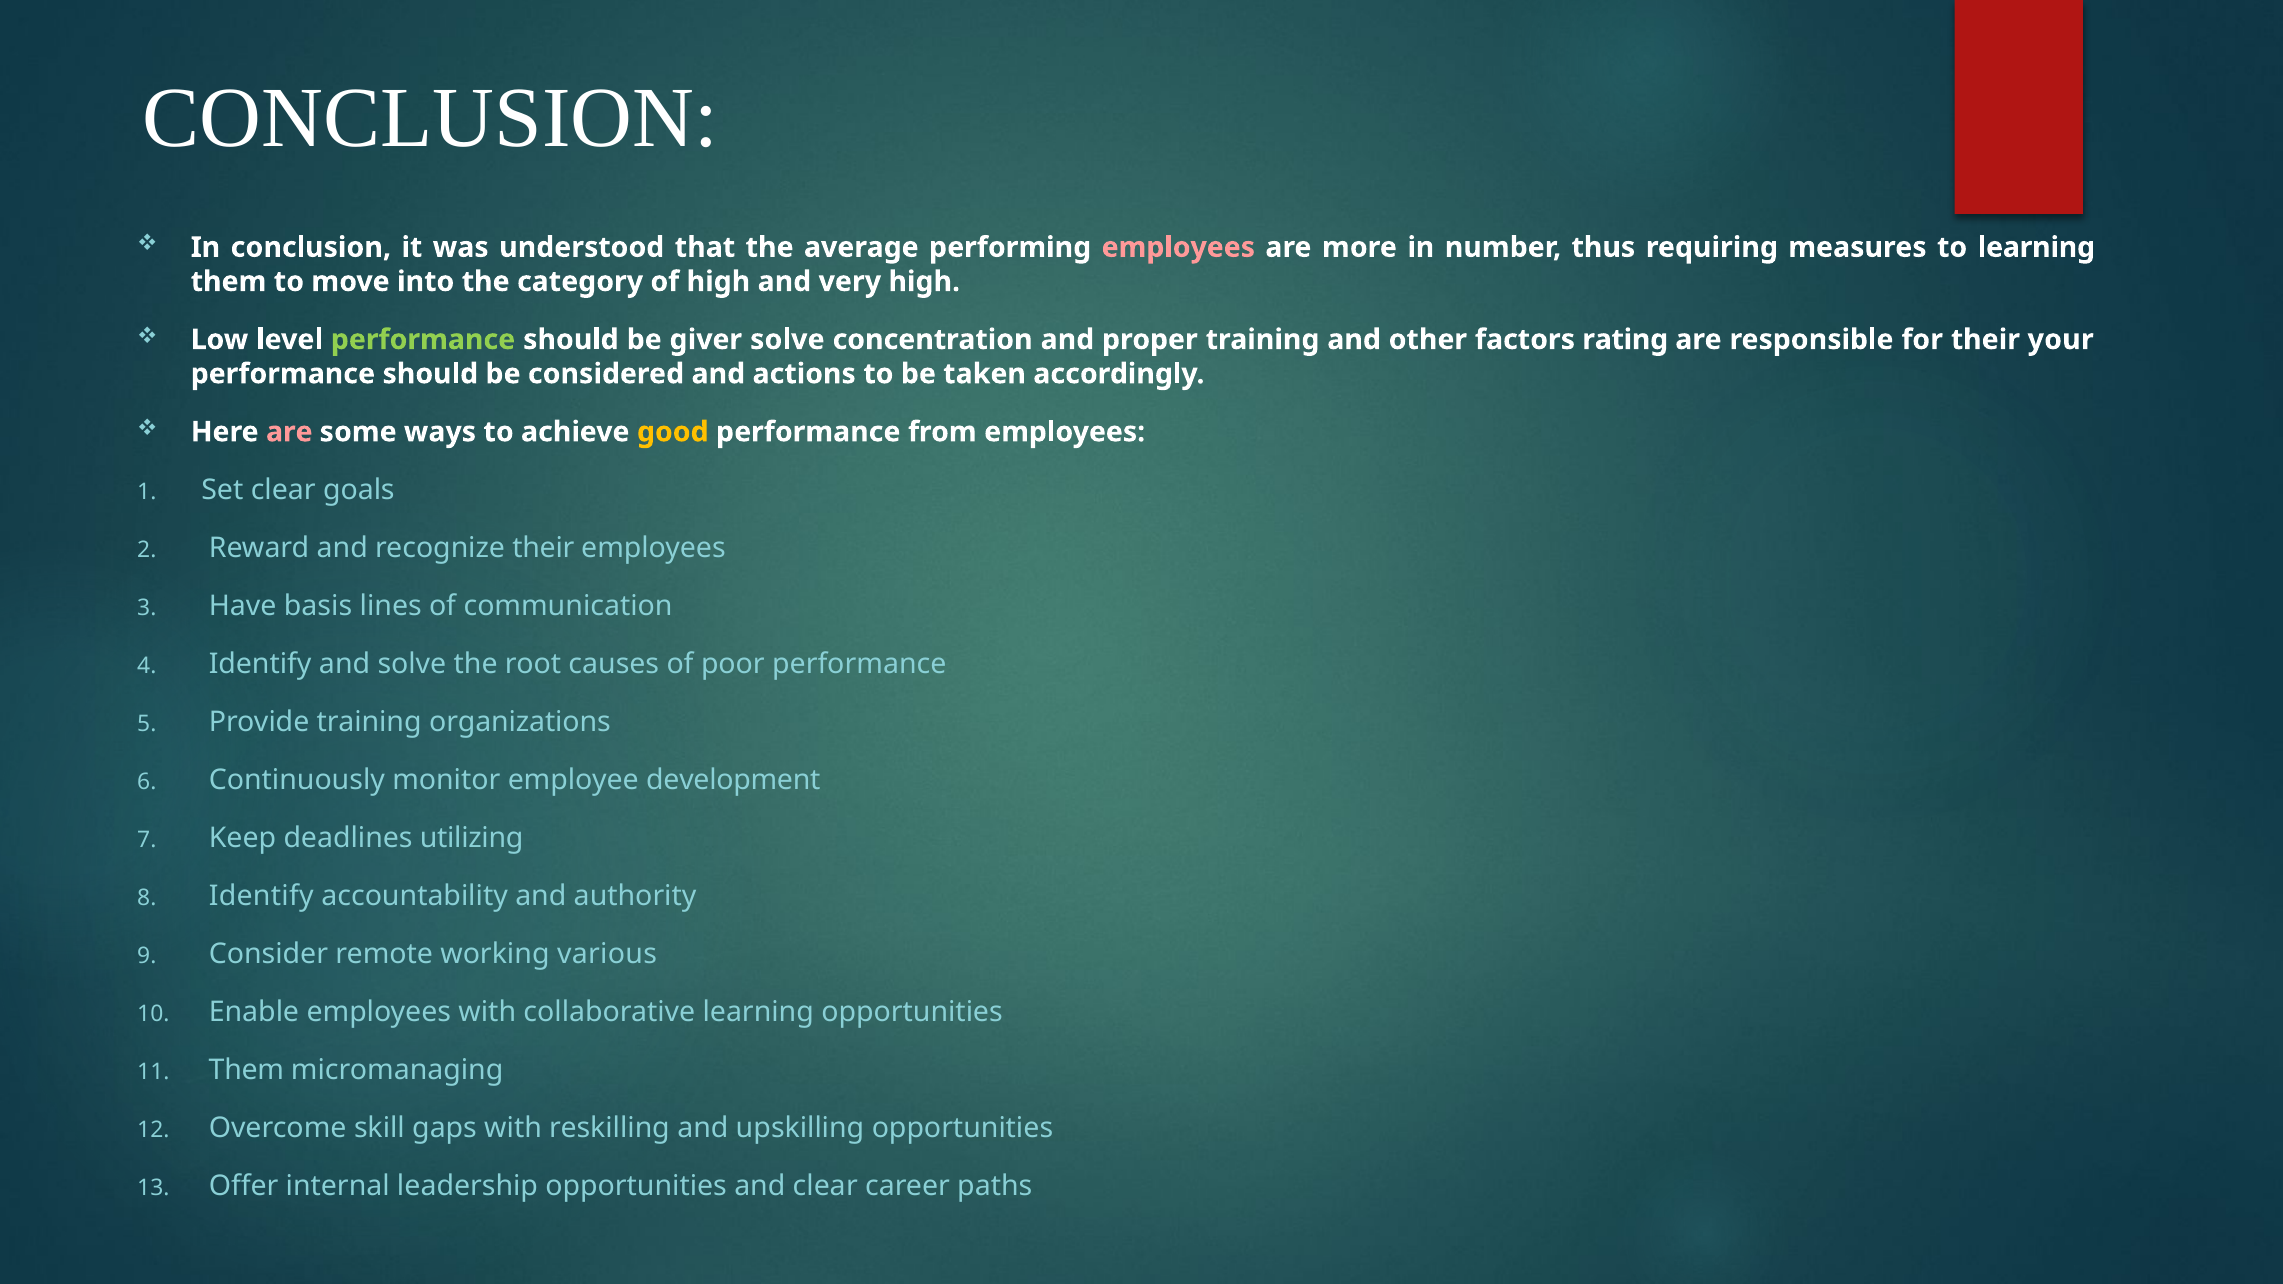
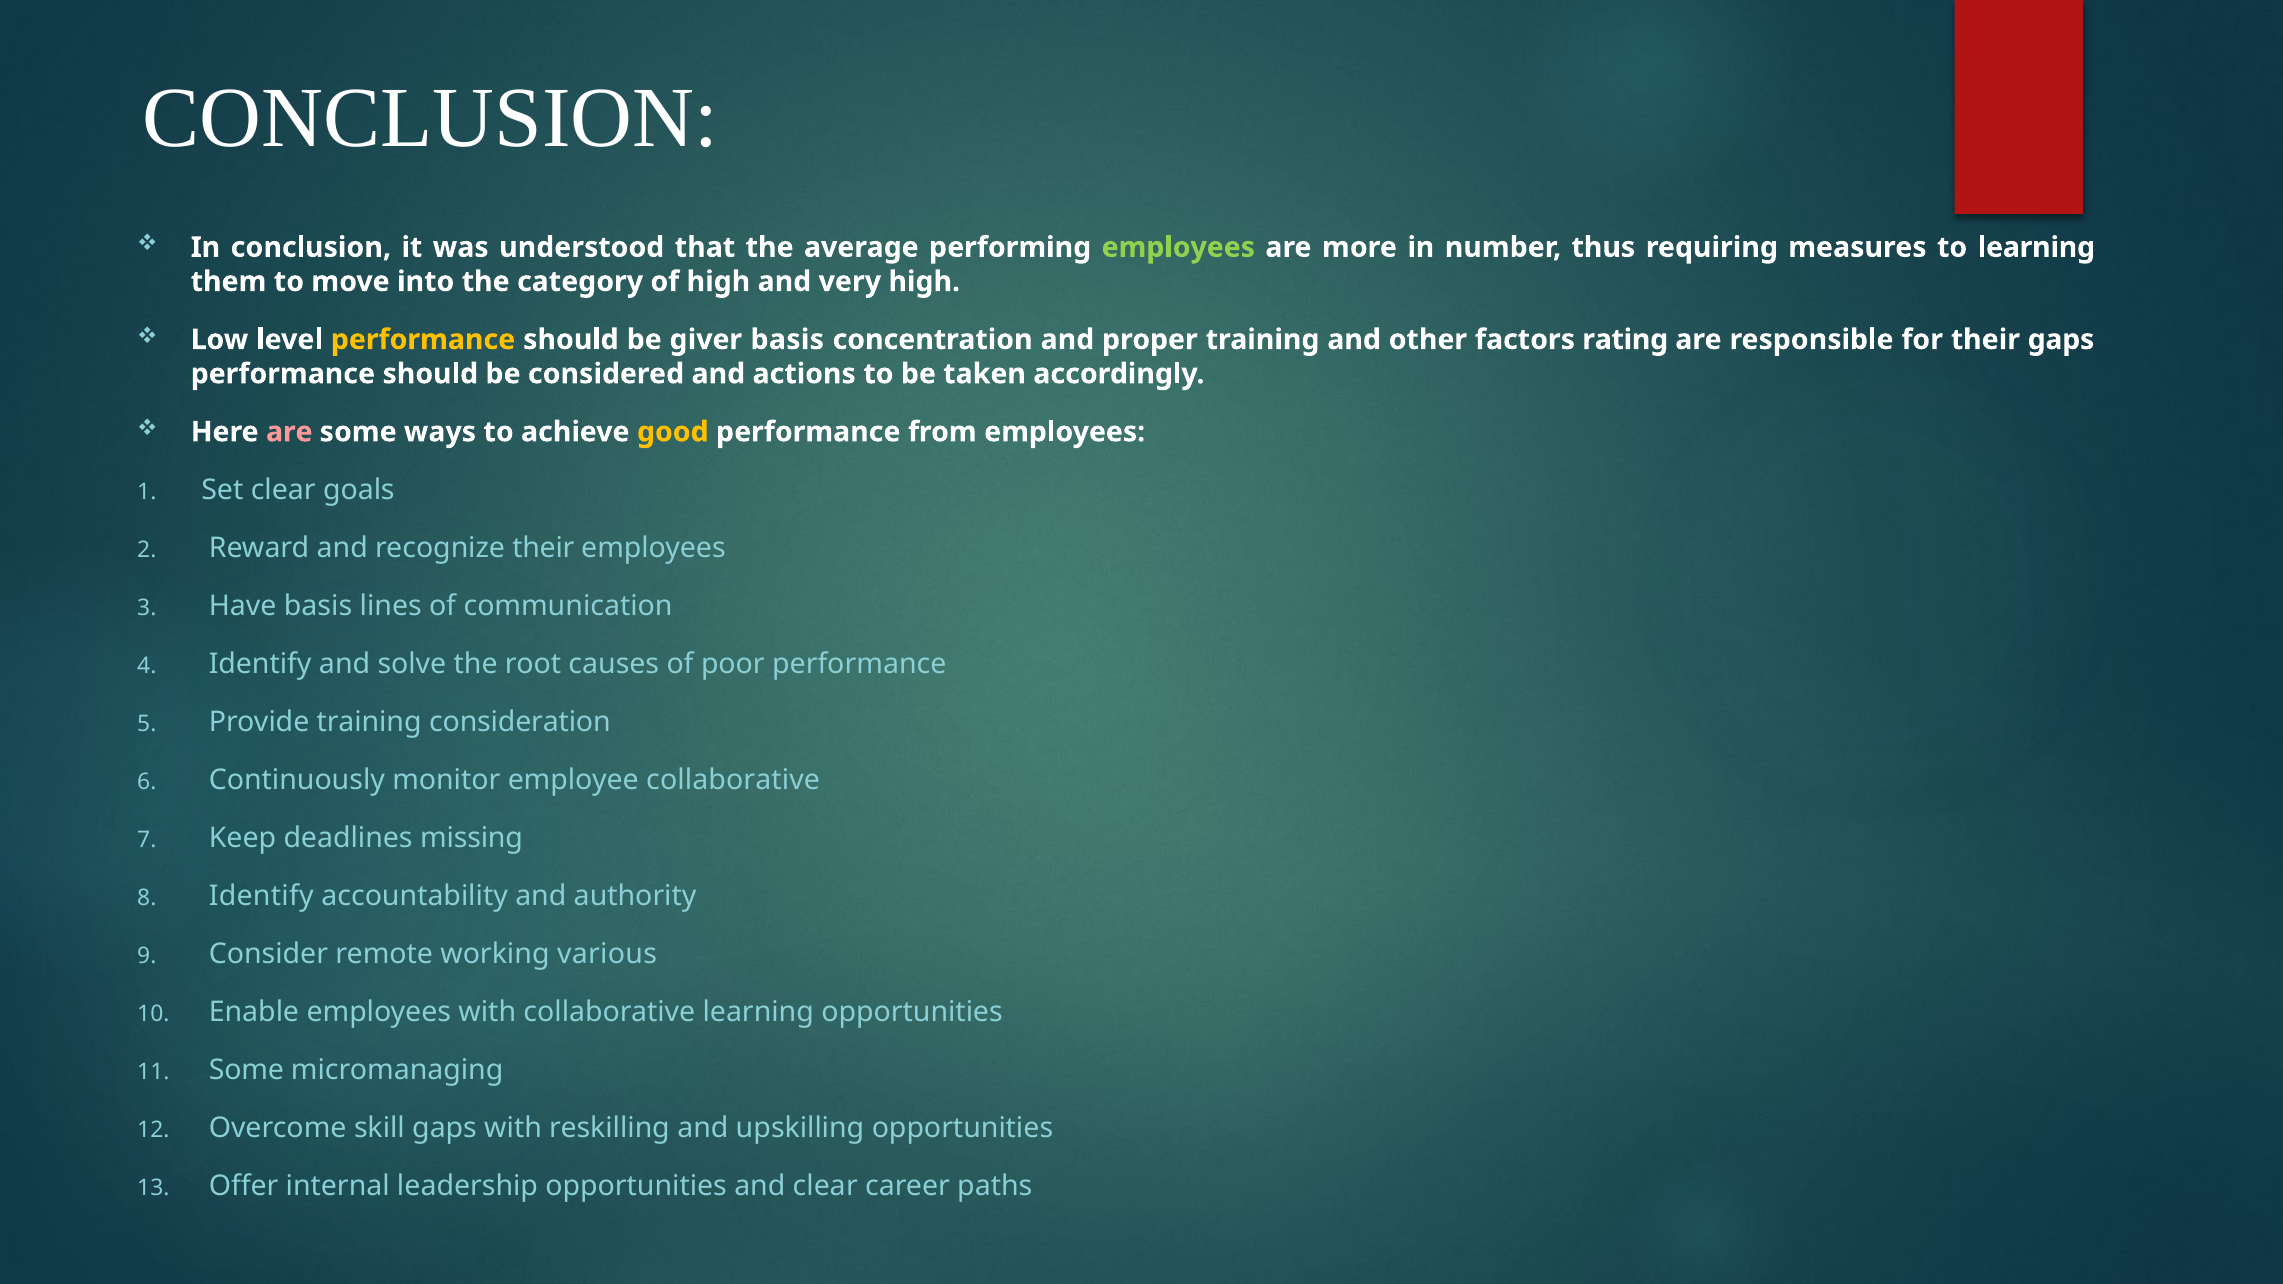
employees colour: pink -> light green (1178, 247)
performance colour: light green -> yellow (423, 340)
giver solve: solve -> basis (787, 340)
their your: your -> gaps (2061, 340)
organizations: organizations -> consideration (520, 722)
employee development: development -> collaborative (733, 780)
utilizing: utilizing -> missing (472, 838)
Them: Them -> Some (246, 1070)
